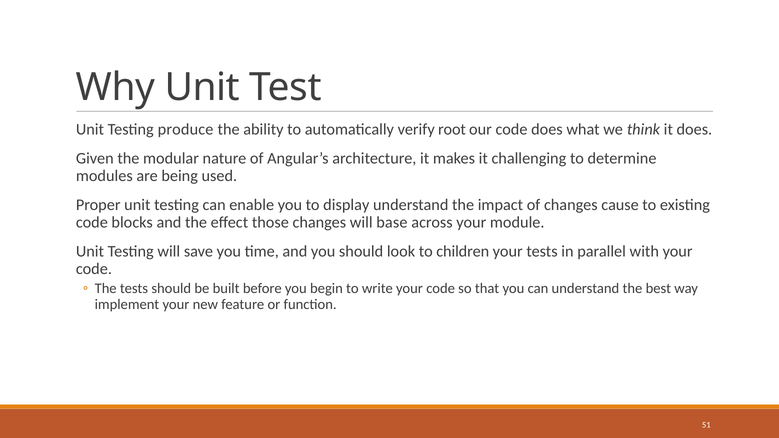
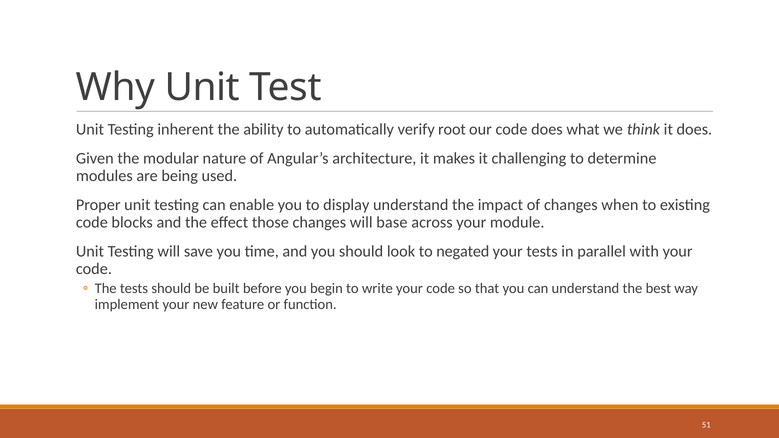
produce: produce -> inherent (186, 130)
cause: cause -> when (620, 205)
children: children -> negated (463, 251)
